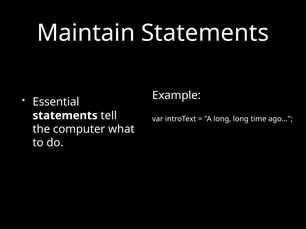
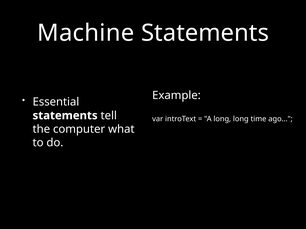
Maintain: Maintain -> Machine (86, 33)
